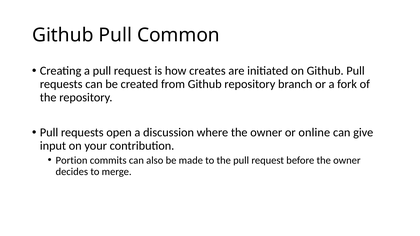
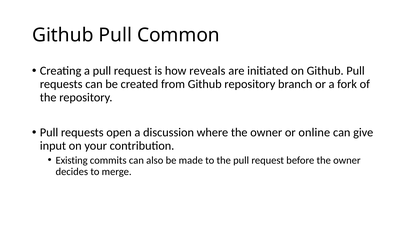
creates: creates -> reveals (207, 71)
Portion: Portion -> Existing (72, 160)
